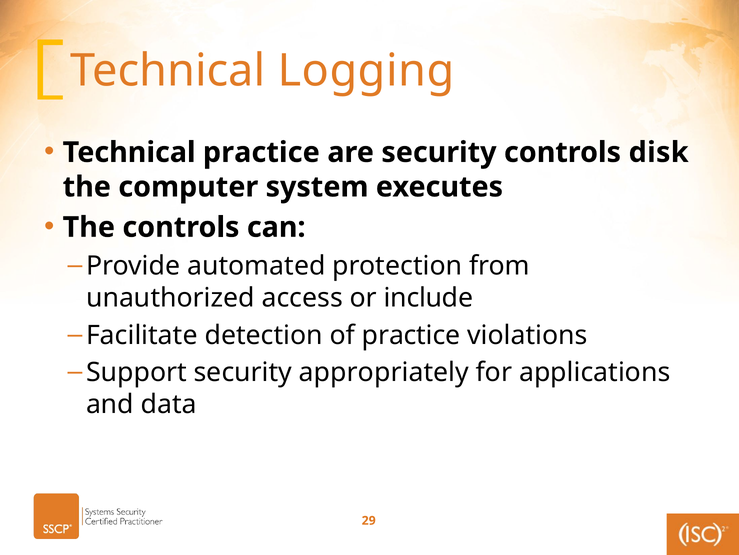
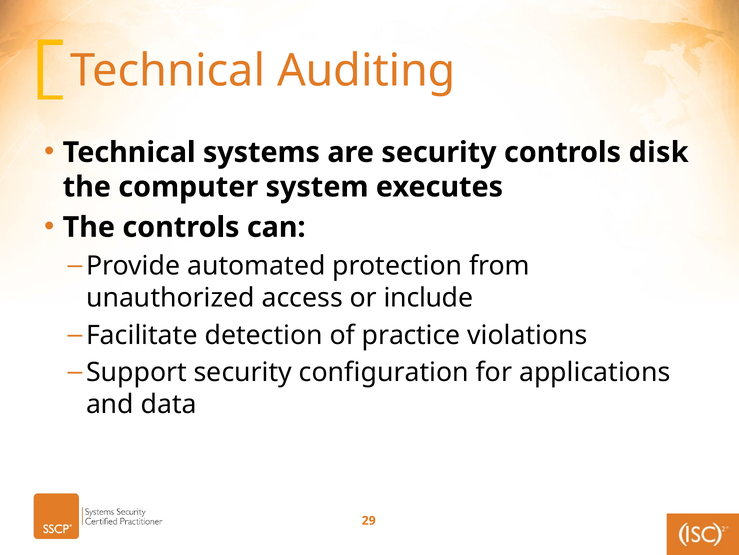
Logging: Logging -> Auditing (366, 71)
Technical practice: practice -> systems (261, 152)
appropriately: appropriately -> configuration (384, 372)
